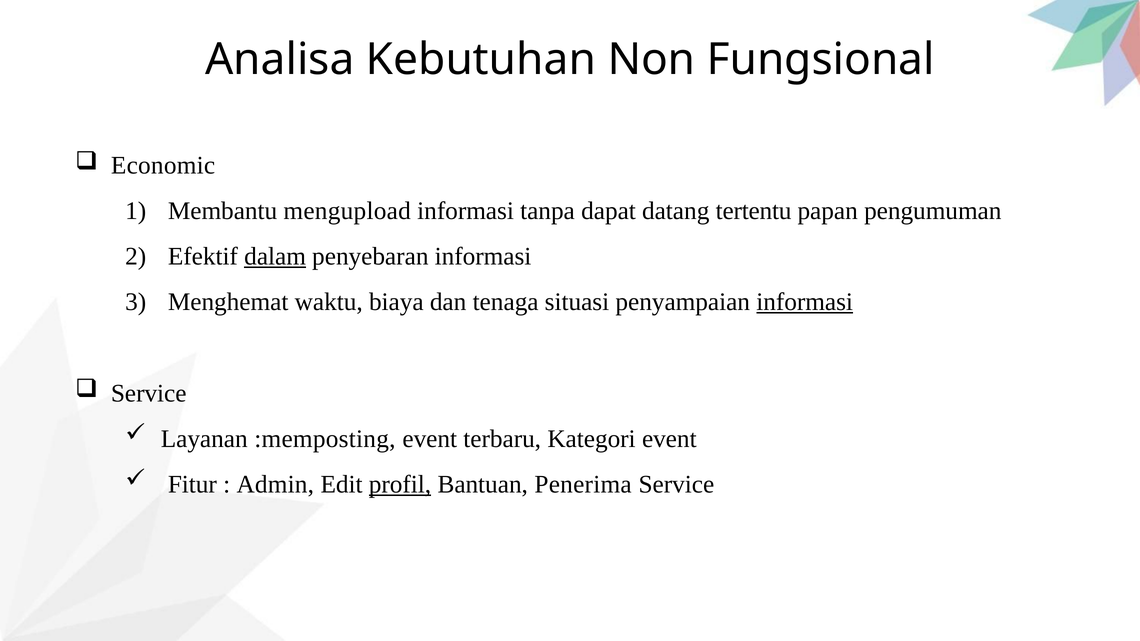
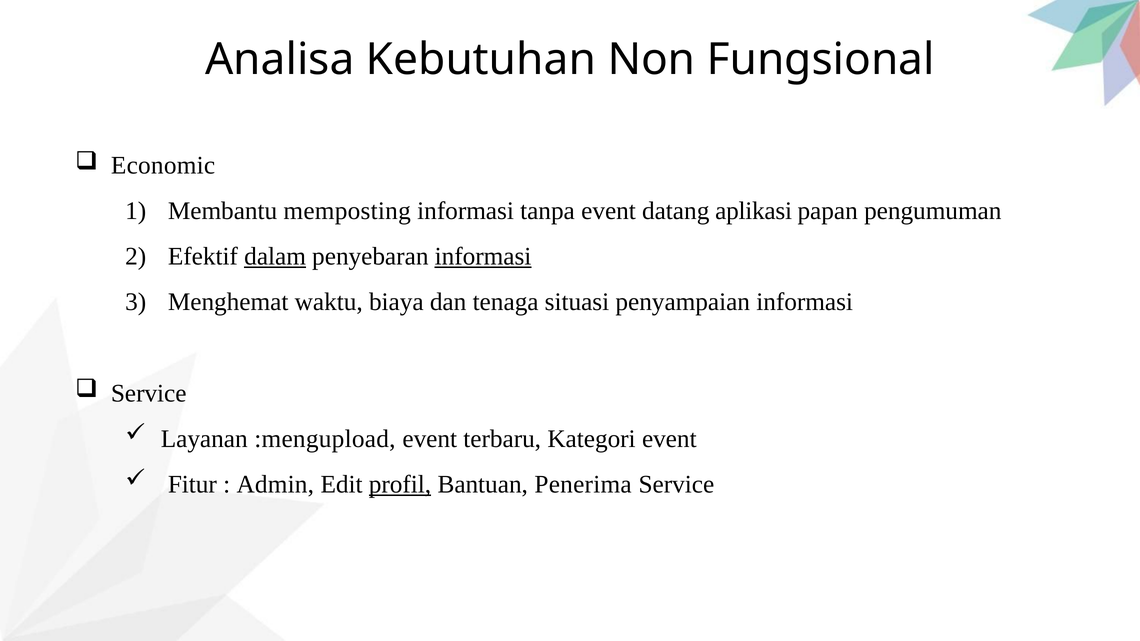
mengupload: mengupload -> memposting (347, 211)
tanpa dapat: dapat -> event (609, 211)
tertentu: tertentu -> aplikasi (754, 211)
informasi underline: none -> present (483, 257)
informasi underline: present -> none (805, 302)
:memposting: :memposting -> :mengupload (325, 439)
